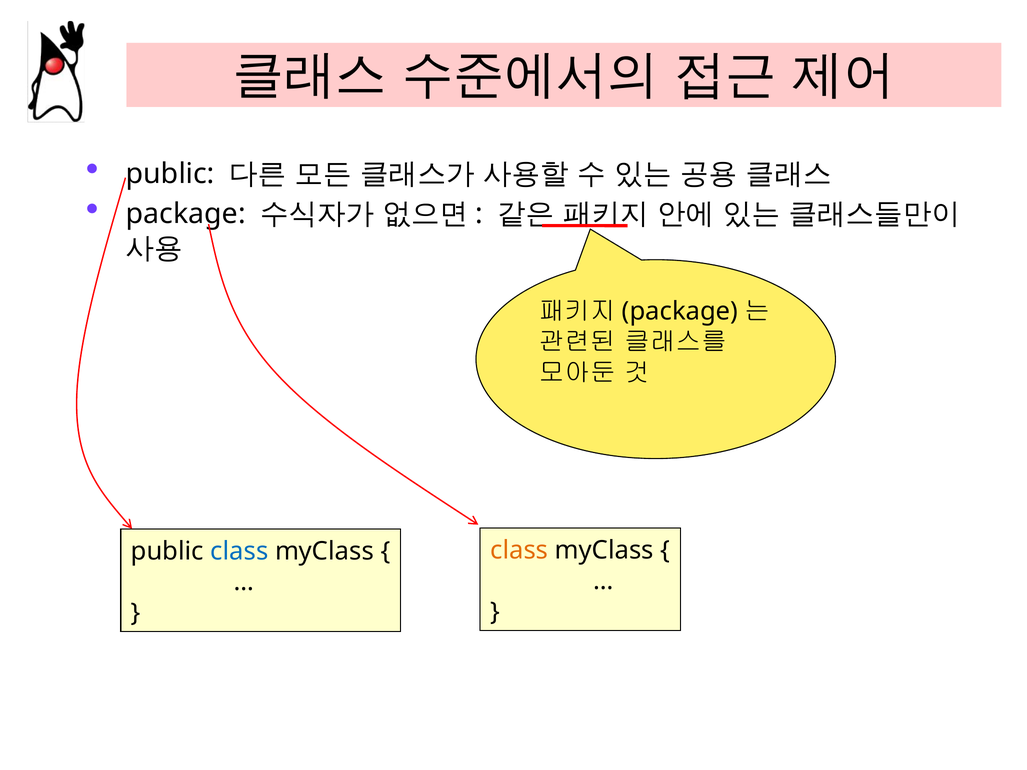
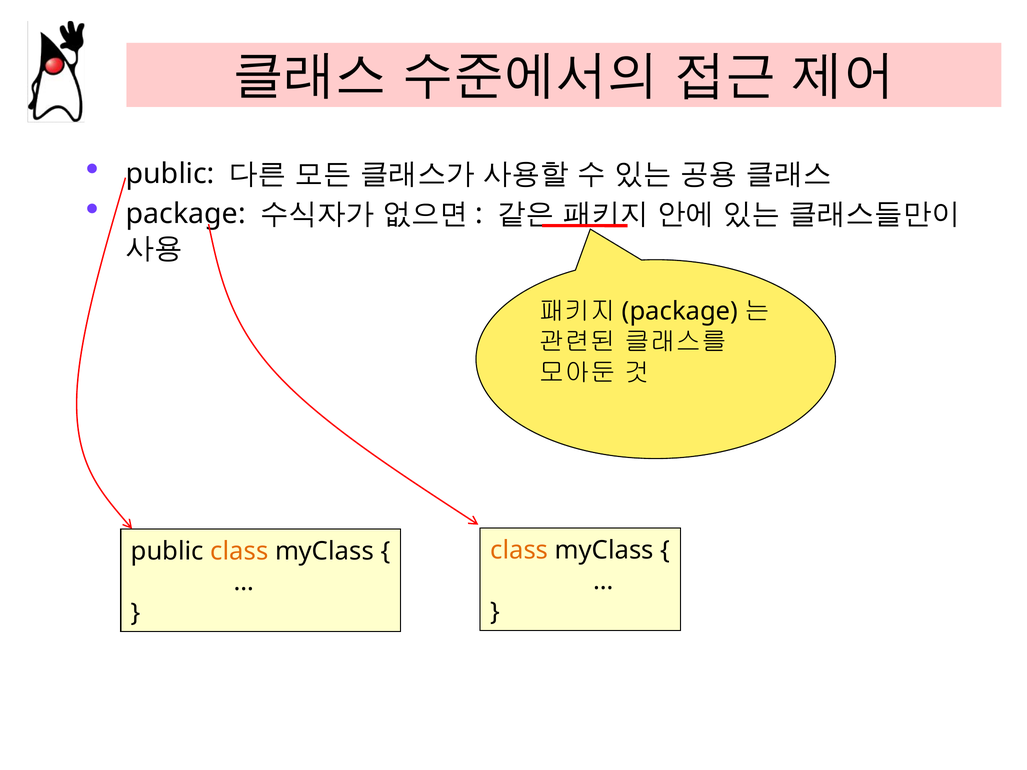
class colour: blue -> orange (239, 551)
